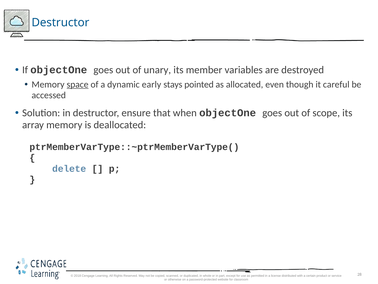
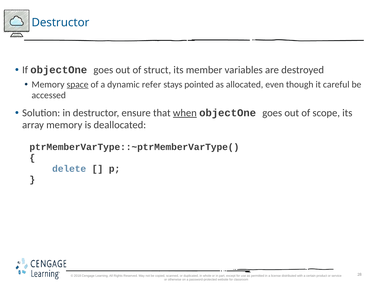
unary: unary -> struct (157, 70)
early: early -> refer (152, 84)
when underline: none -> present (185, 113)
